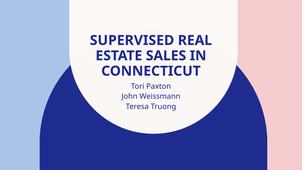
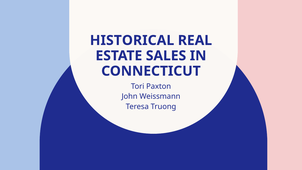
SUPERVISED: SUPERVISED -> HISTORICAL (132, 40)
